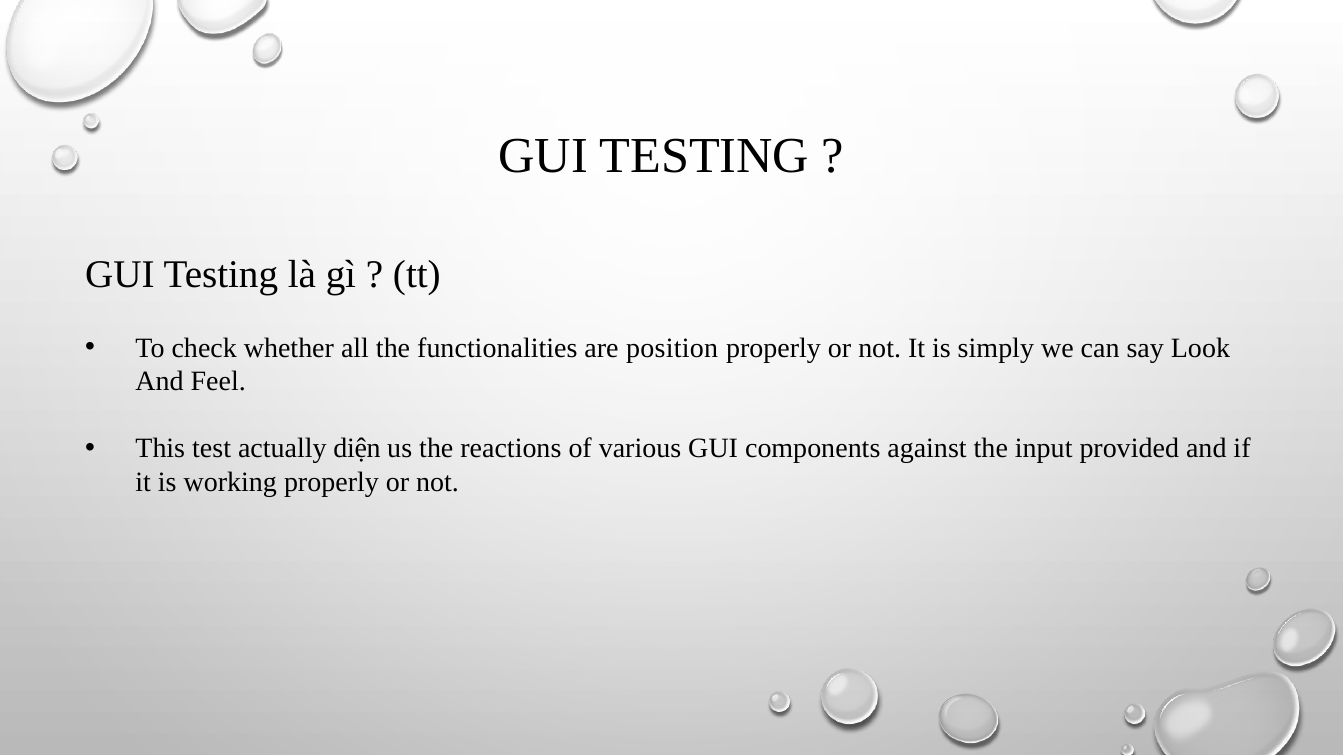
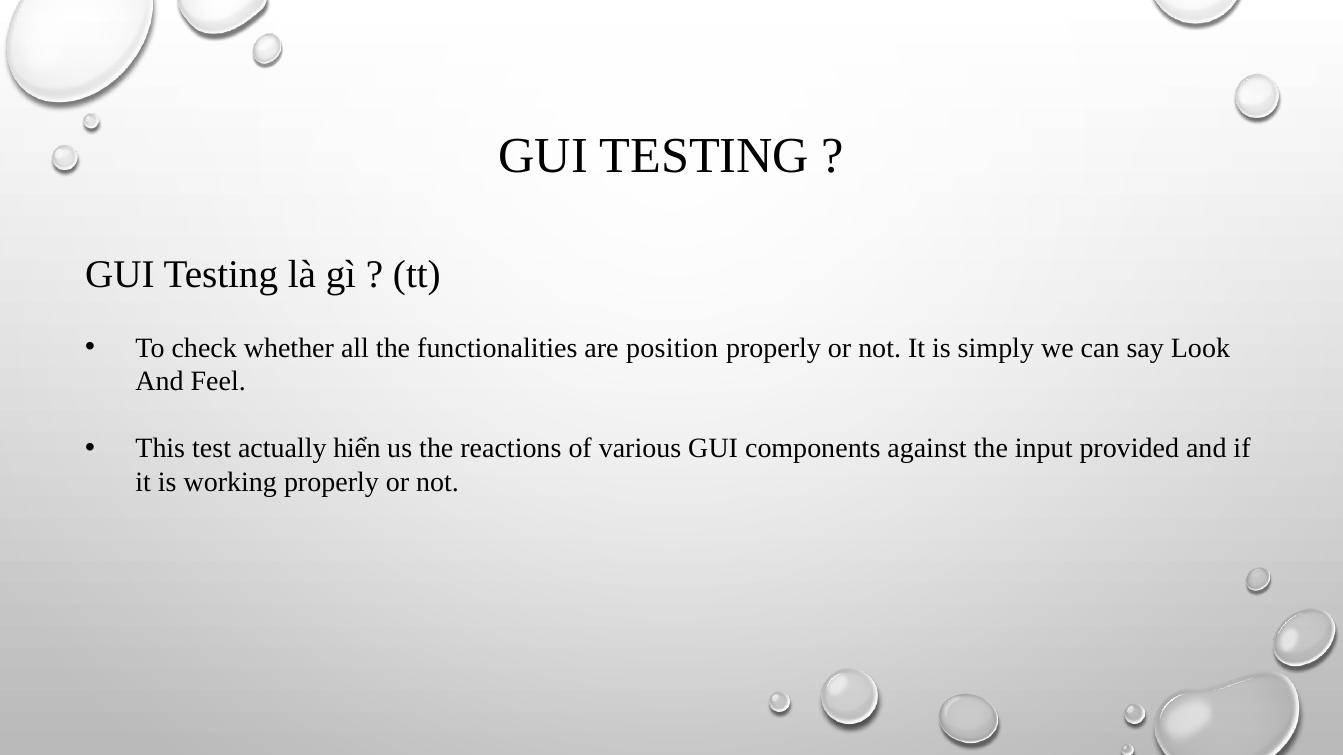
diện: diện -> hiển (357, 449)
